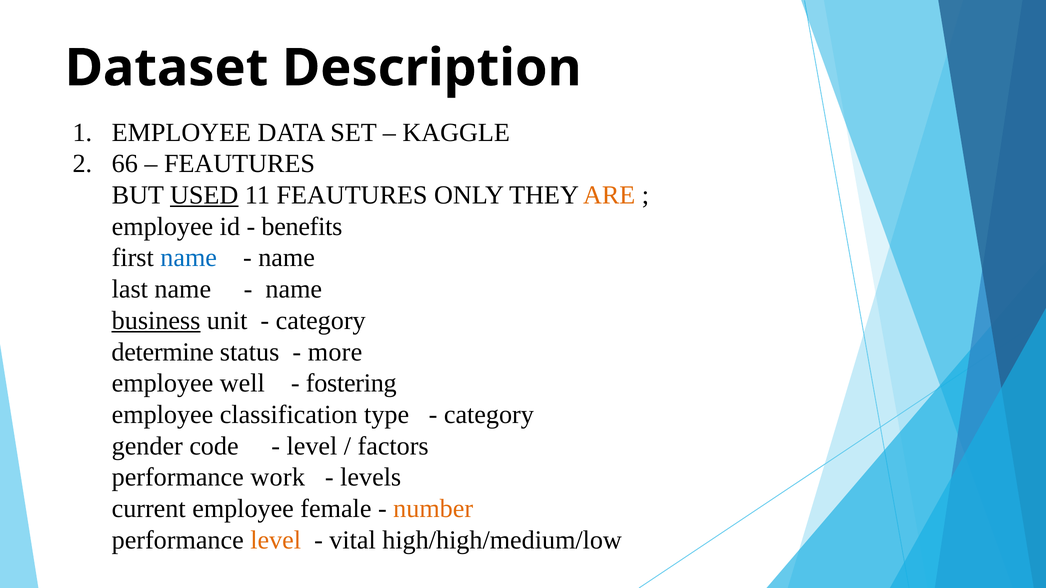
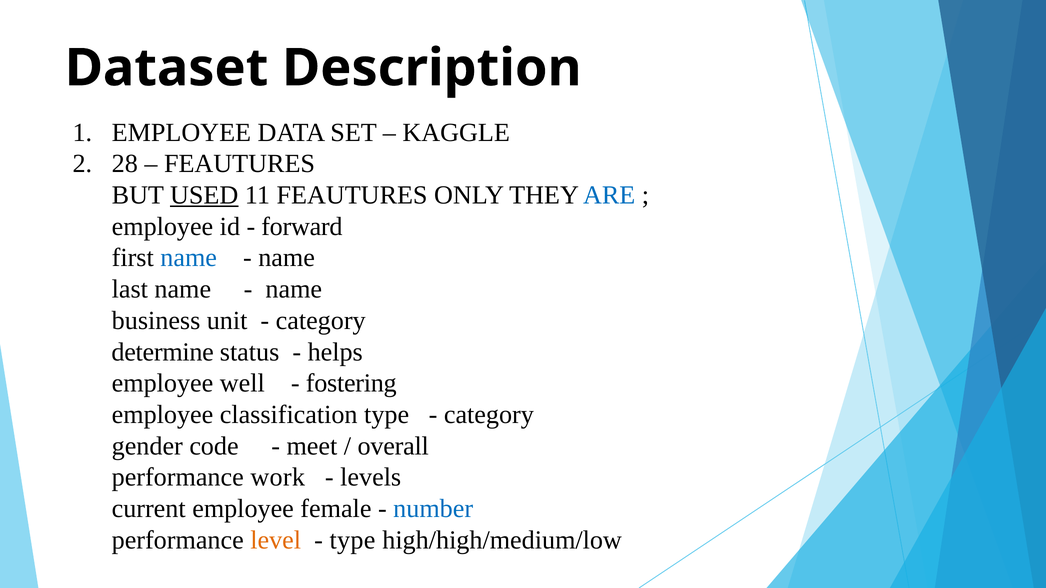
66: 66 -> 28 (125, 164)
ARE colour: orange -> blue (609, 195)
benefits: benefits -> forward (302, 227)
business underline: present -> none (156, 321)
more: more -> helps (335, 352)
level: level -> meet (312, 446)
factors: factors -> overall (393, 446)
number colour: orange -> blue (433, 509)
vital: vital -> type (352, 540)
